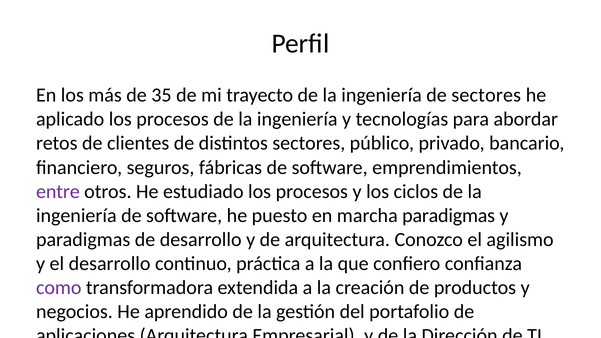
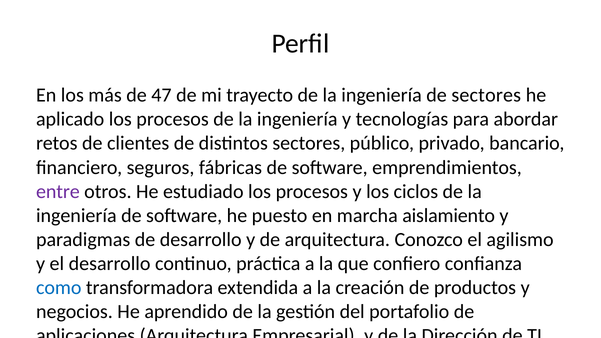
35: 35 -> 47 (161, 95)
marcha paradigmas: paradigmas -> aislamiento (449, 216)
como colour: purple -> blue (59, 288)
